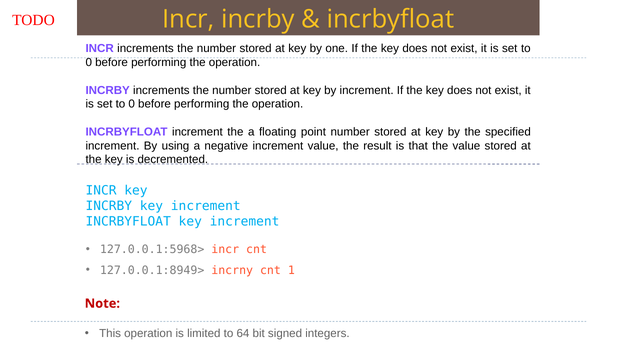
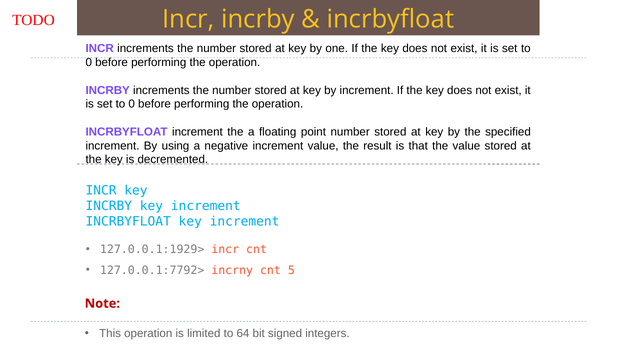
127.0.0.1:5968>: 127.0.0.1:5968> -> 127.0.0.1:1929> (152, 249)
127.0.0.1:8949>: 127.0.0.1:8949> -> 127.0.0.1:7792> (152, 270)
1: 1 -> 5 (291, 270)
